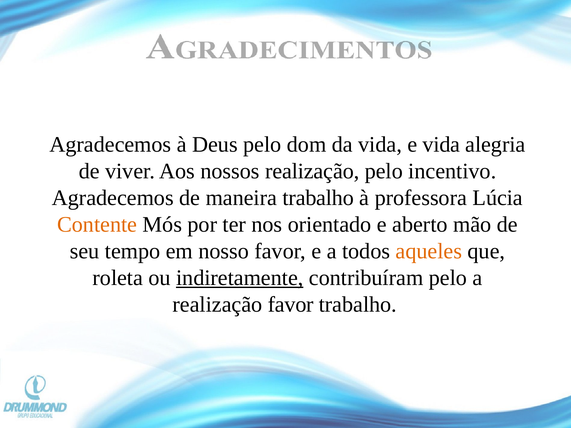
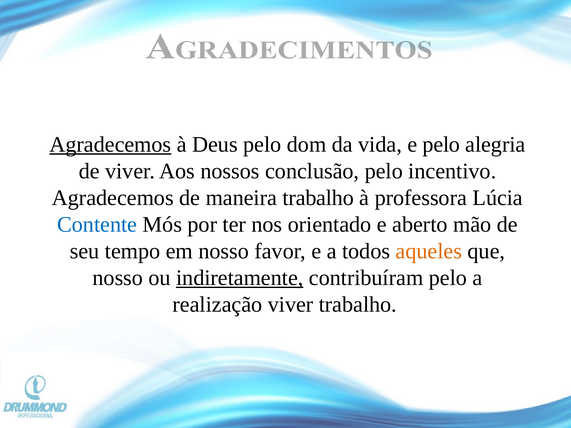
Agradecemos underline: none -> present (110, 145)
e vida: vida -> pelo (441, 145)
nossos realização: realização -> conclusão (312, 171)
Contente colour: orange -> blue (97, 225)
roleta: roleta -> nosso (118, 278)
realização favor: favor -> viver (291, 305)
